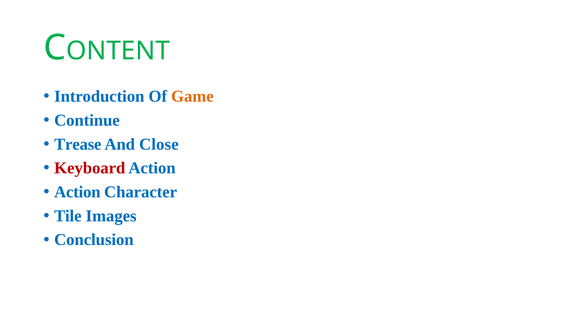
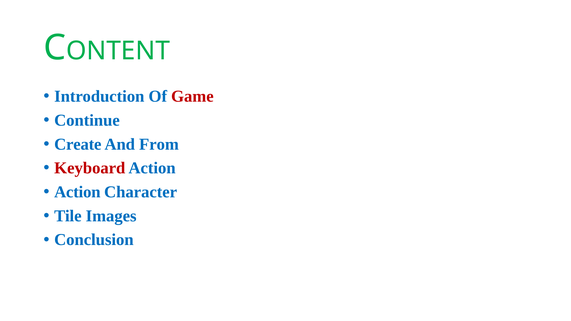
Game colour: orange -> red (192, 97)
Trease: Trease -> Create (78, 144)
Close: Close -> From (159, 144)
